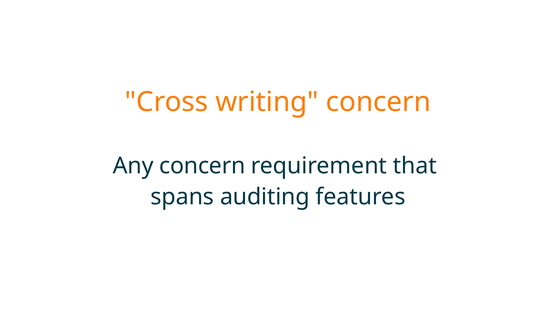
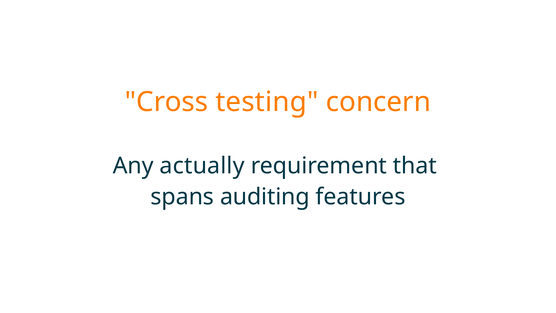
writing: writing -> testing (267, 102)
Any concern: concern -> actually (202, 166)
